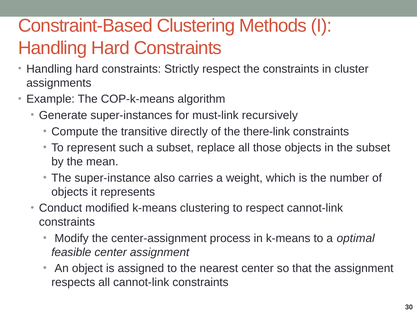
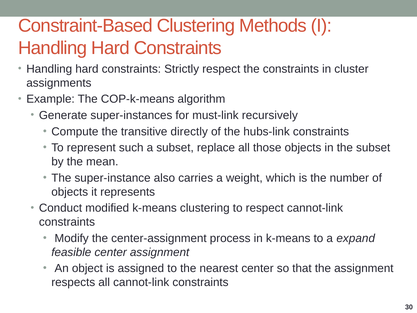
there-link: there-link -> hubs-link (267, 131)
optimal: optimal -> expand (356, 238)
